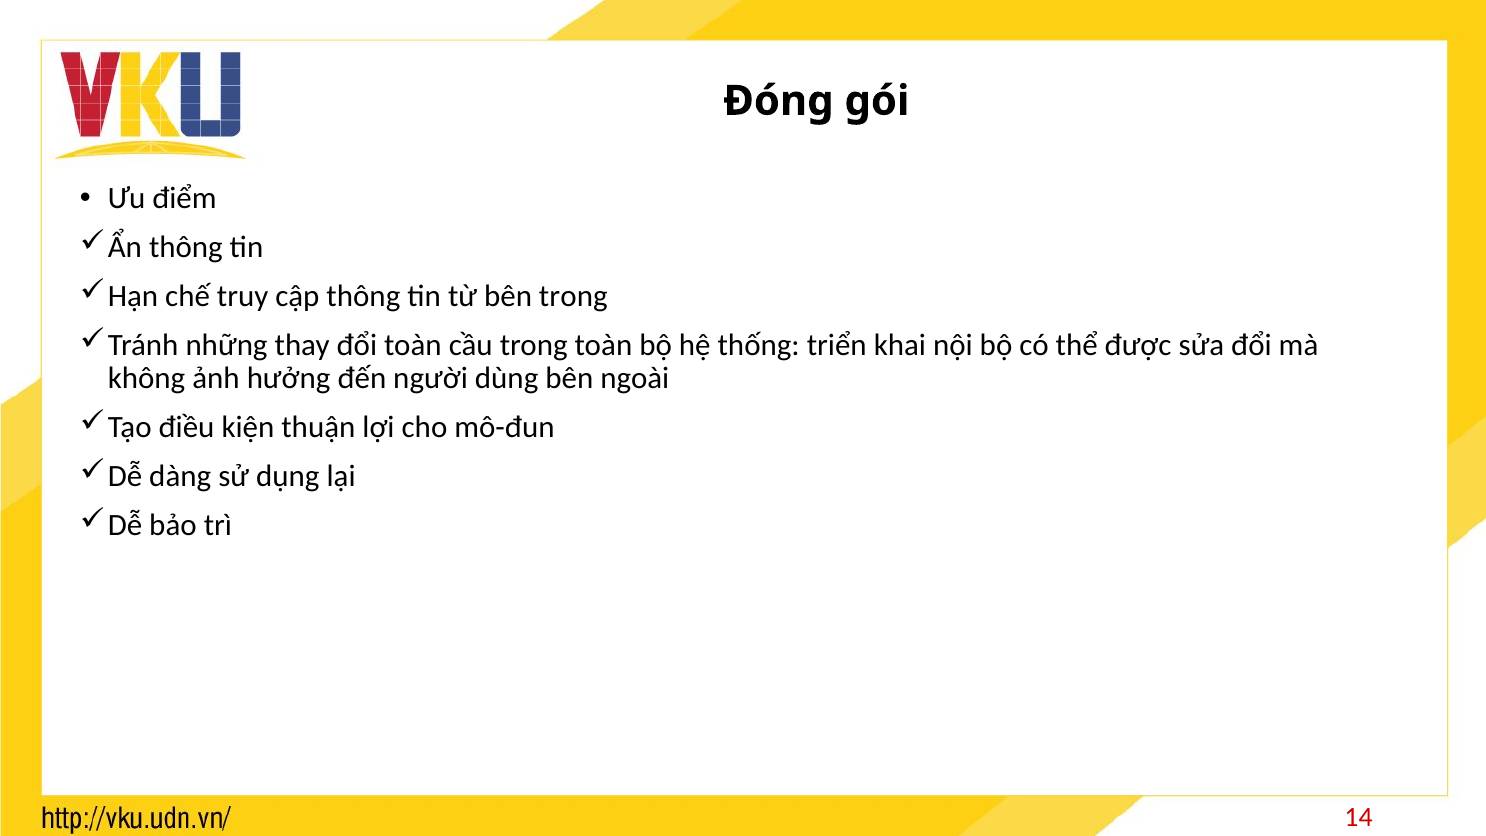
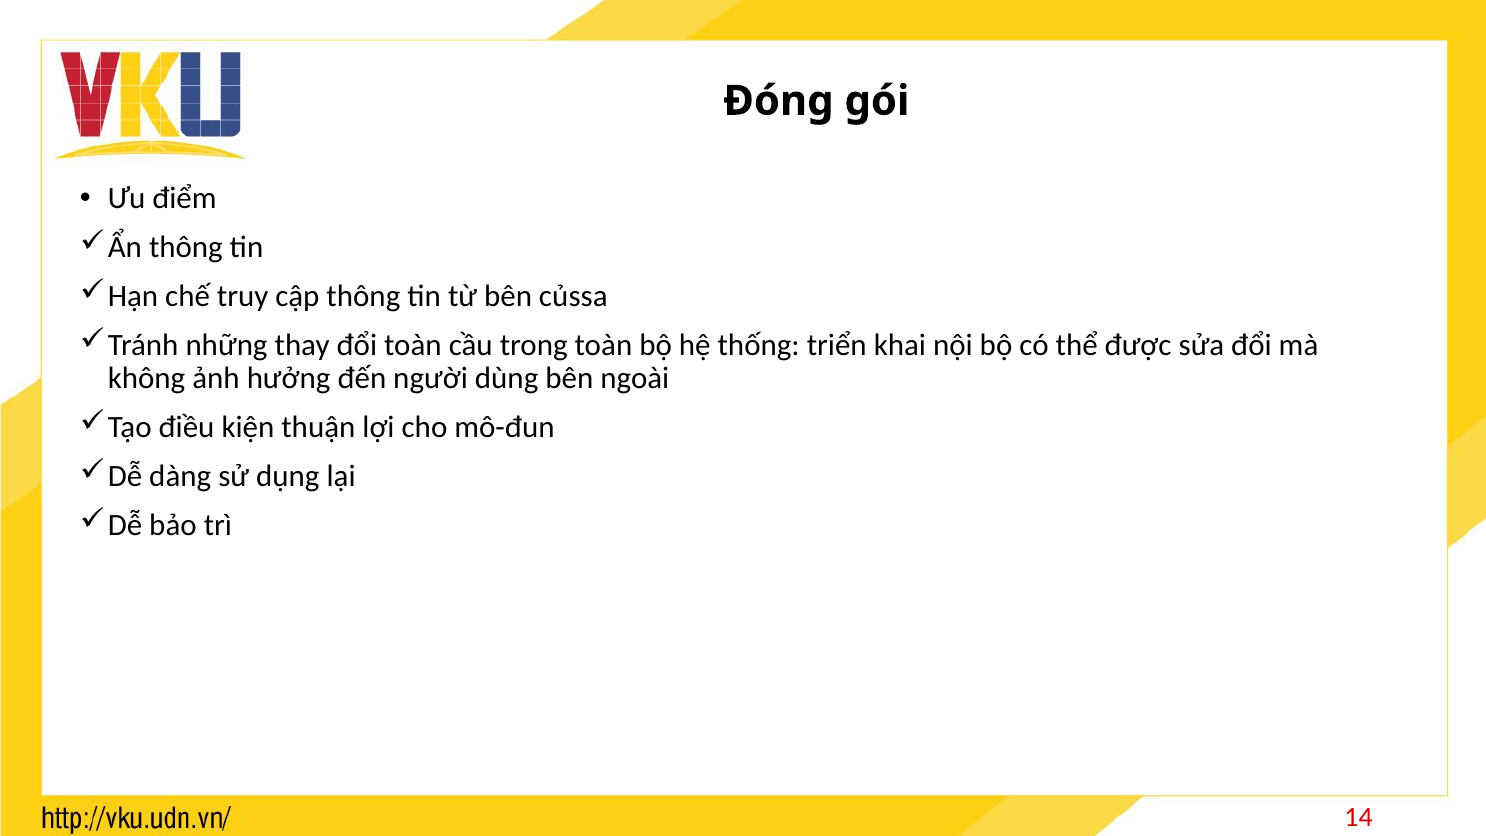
bên trong: trong -> củssa (573, 296)
